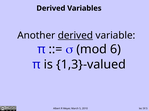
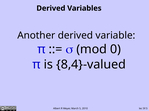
derived underline: present -> none (75, 36)
6: 6 -> 0 (115, 50)
1,3}-valued: 1,3}-valued -> 8,4}-valued (91, 65)
